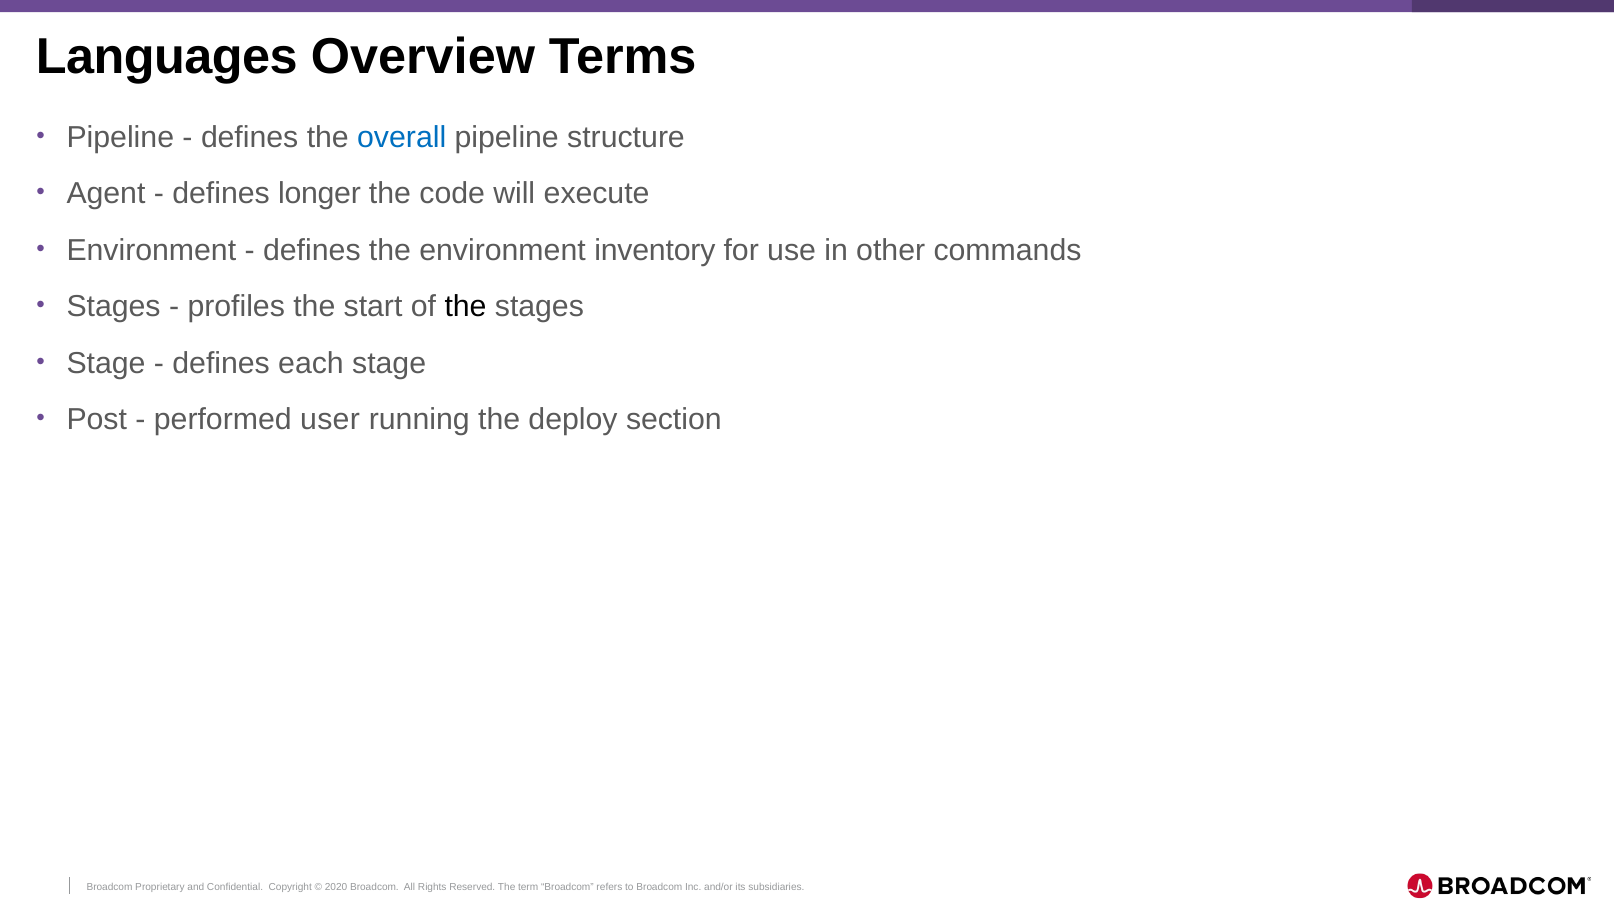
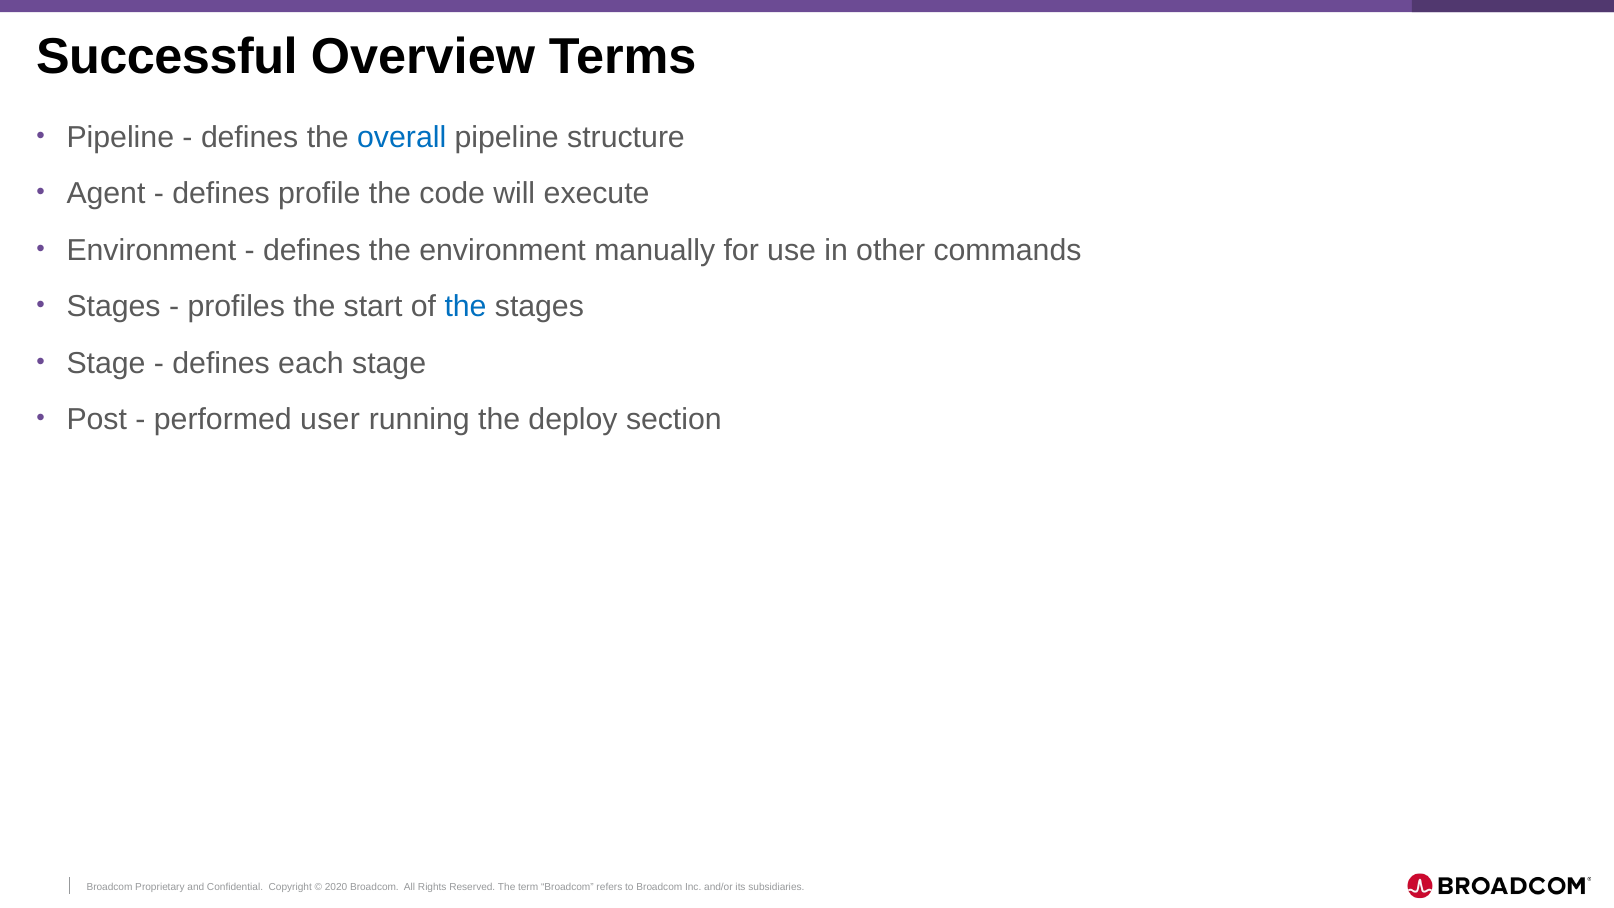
Languages: Languages -> Successful (167, 57)
longer: longer -> profile (319, 194)
inventory: inventory -> manually (655, 250)
the colour: black -> blue (466, 307)
